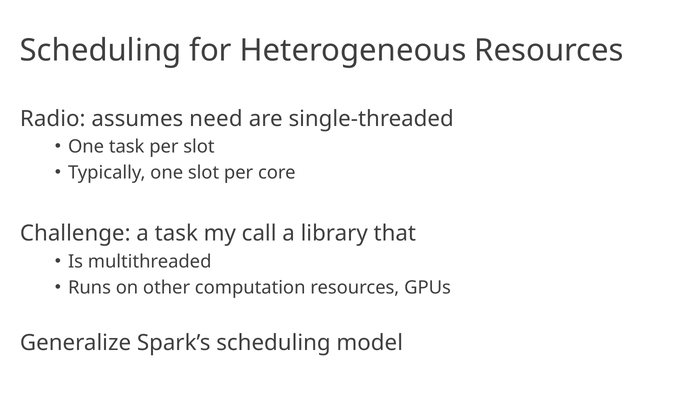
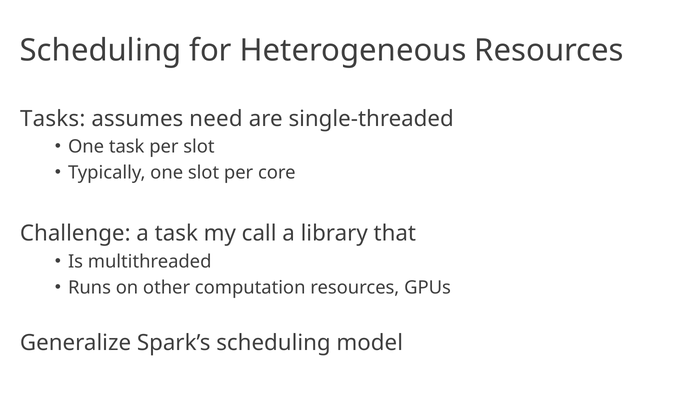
Radio: Radio -> Tasks (53, 119)
